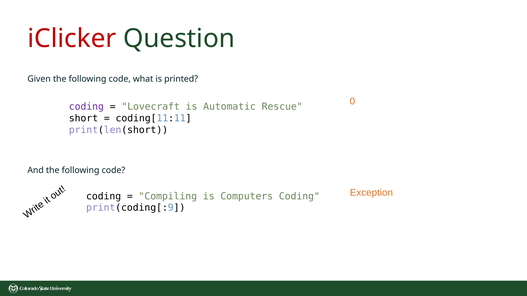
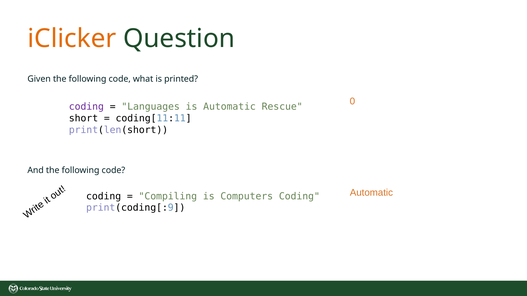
iClicker colour: red -> orange (72, 38)
Lovecraft: Lovecraft -> Languages (151, 107)
Exception: Exception -> Automatic (371, 193)
